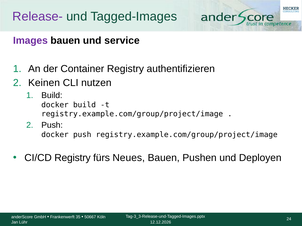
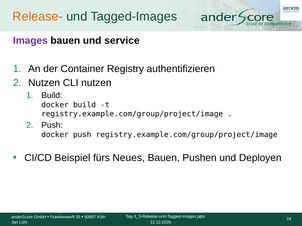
Release- colour: purple -> orange (38, 17)
Keinen: Keinen -> Nutzen (44, 83)
CI/CD Registry: Registry -> Beispiel (72, 158)
